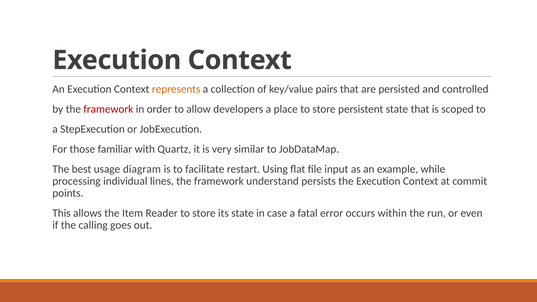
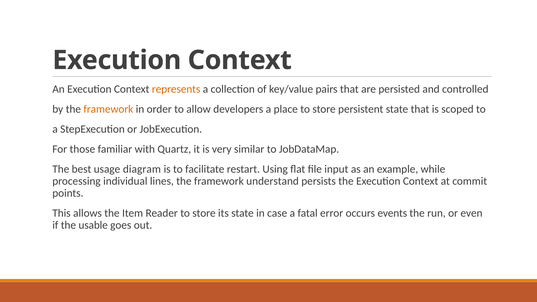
framework colour: red -> orange (108, 109)
within: within -> events (392, 213)
calling: calling -> usable (93, 225)
